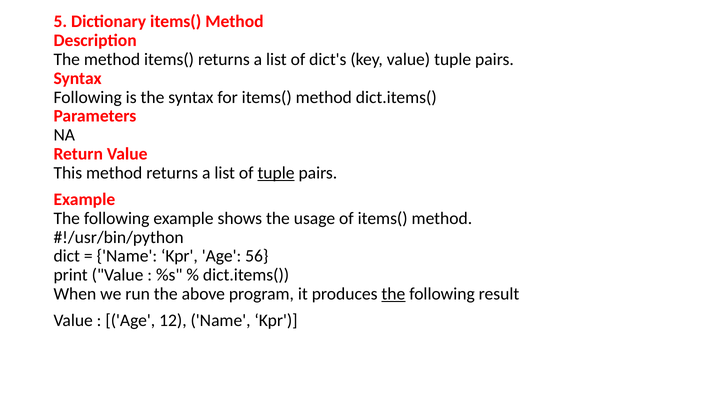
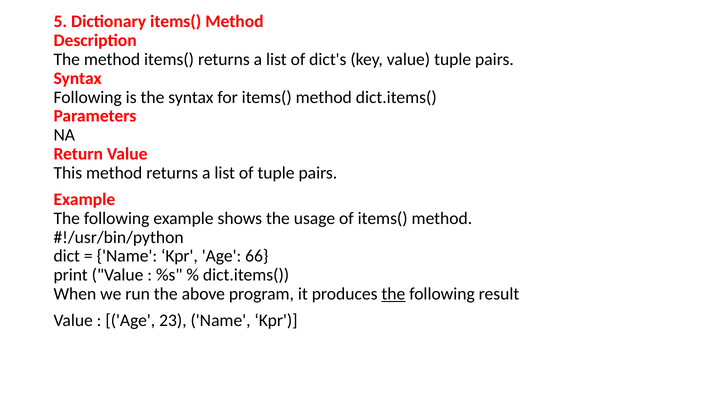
tuple underline: present -> none (276, 173)
56: 56 -> 66 (257, 256)
12: 12 -> 23 (173, 320)
